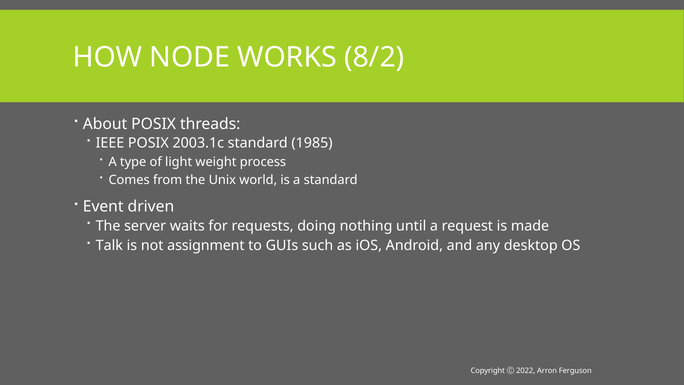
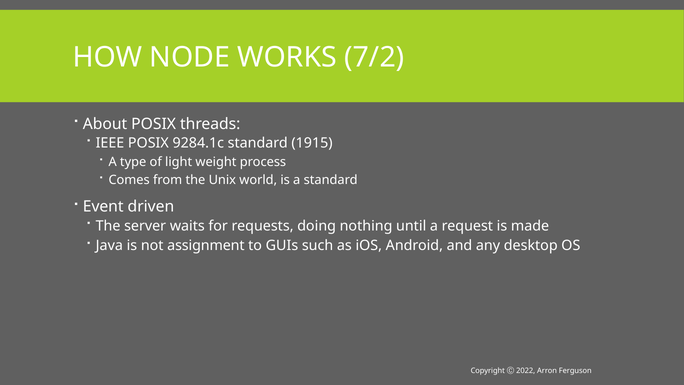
8/2: 8/2 -> 7/2 (374, 58)
2003.1c: 2003.1c -> 9284.1c (198, 143)
1985: 1985 -> 1915 (312, 143)
Talk: Talk -> Java (109, 245)
